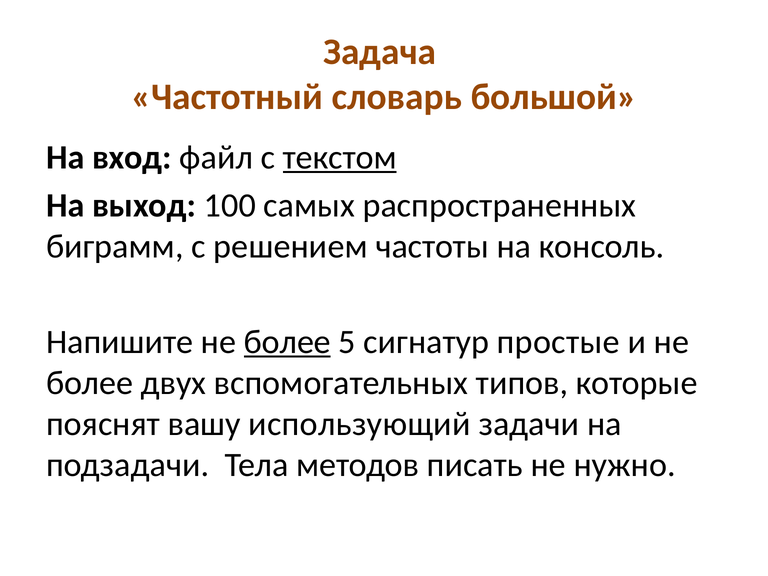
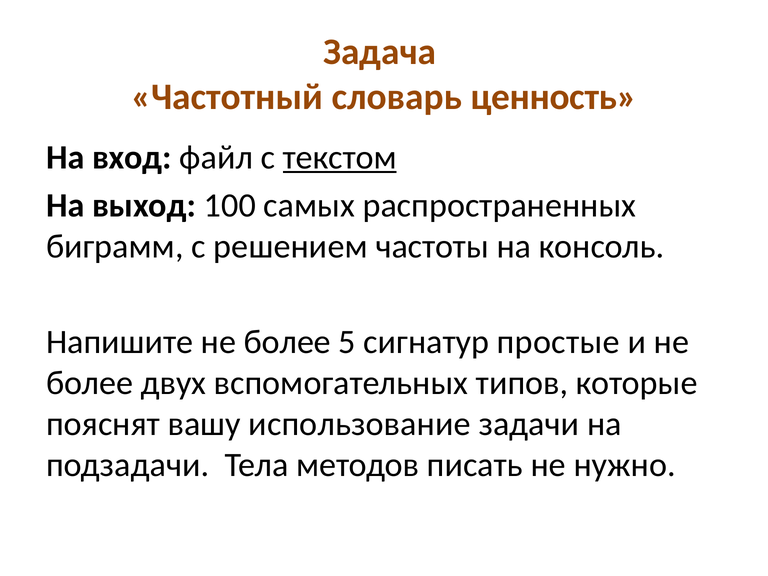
большой: большой -> ценность (554, 97)
более underline: present -> none (287, 342)
использующий: использующий -> использование (360, 424)
